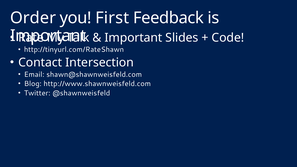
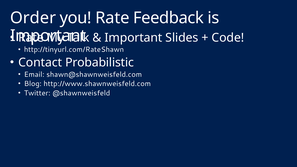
you First: First -> Rate (112, 18)
Intersection: Intersection -> Probabilistic (100, 62)
